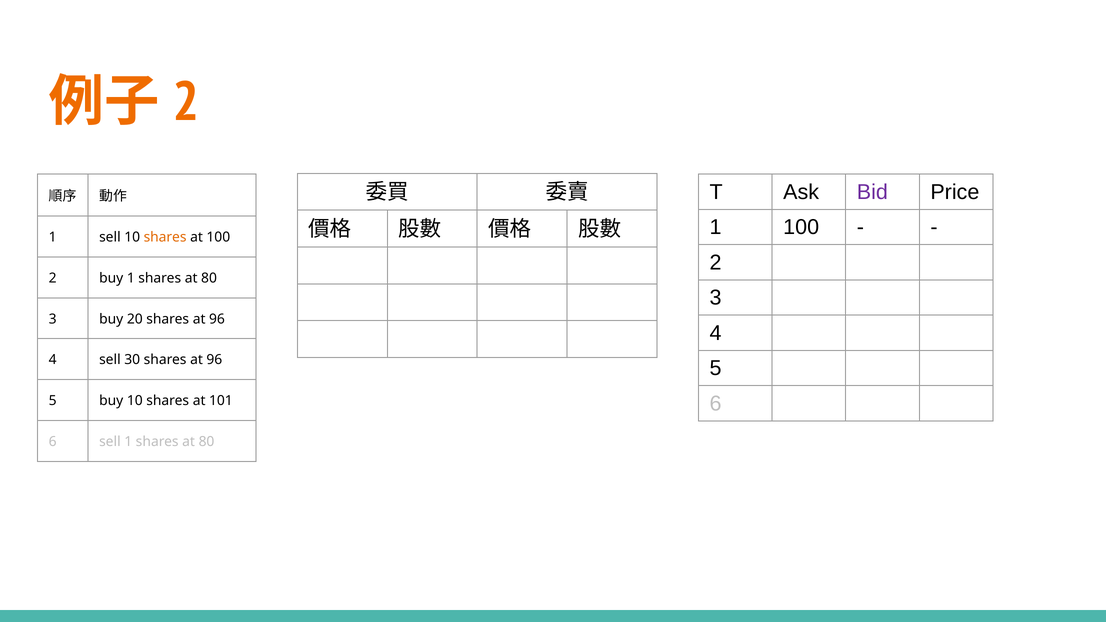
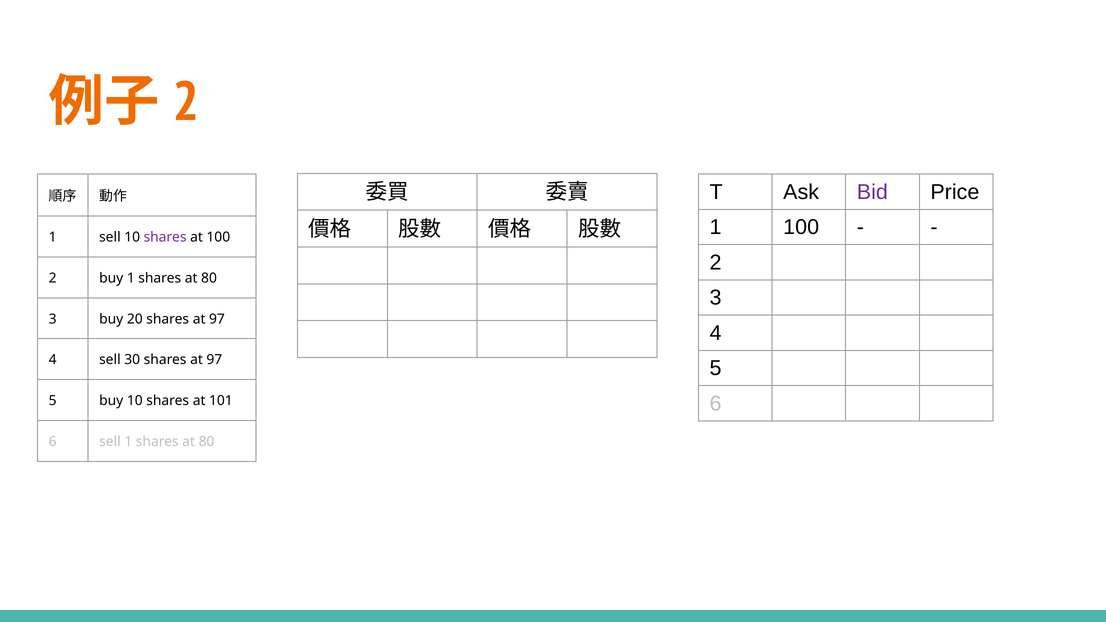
shares colour: orange -> purple (165, 237)
20 shares at 96: 96 -> 97 (217, 319)
30 shares at 96: 96 -> 97 (214, 360)
